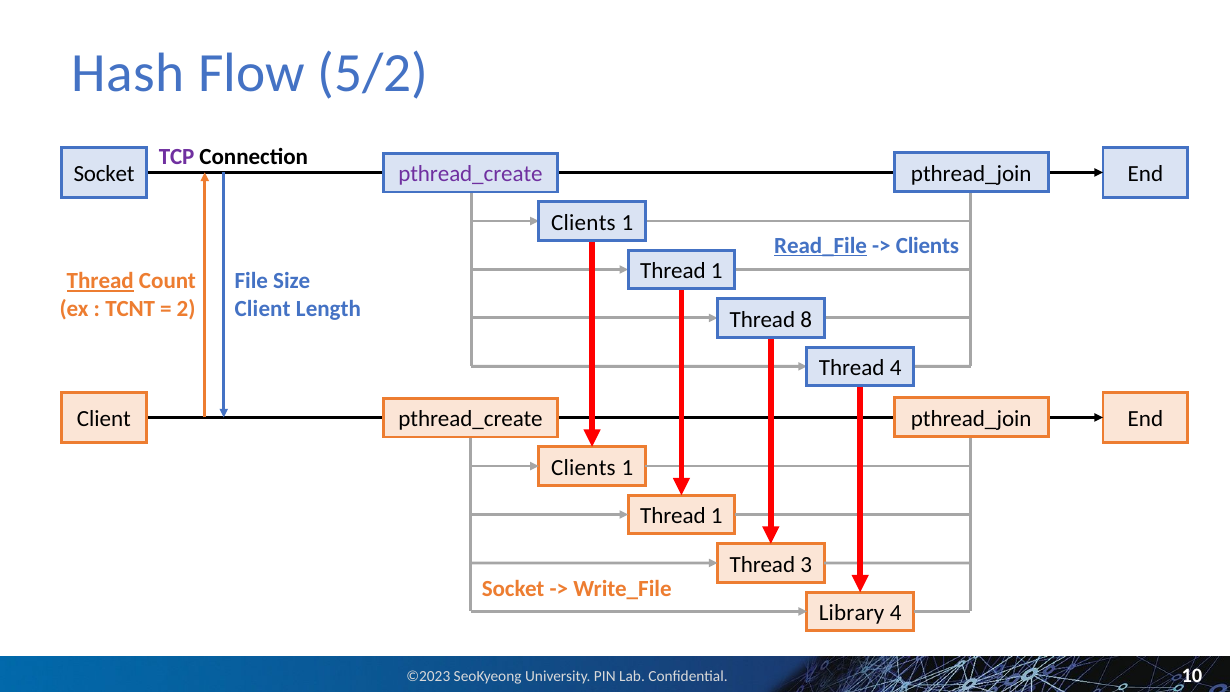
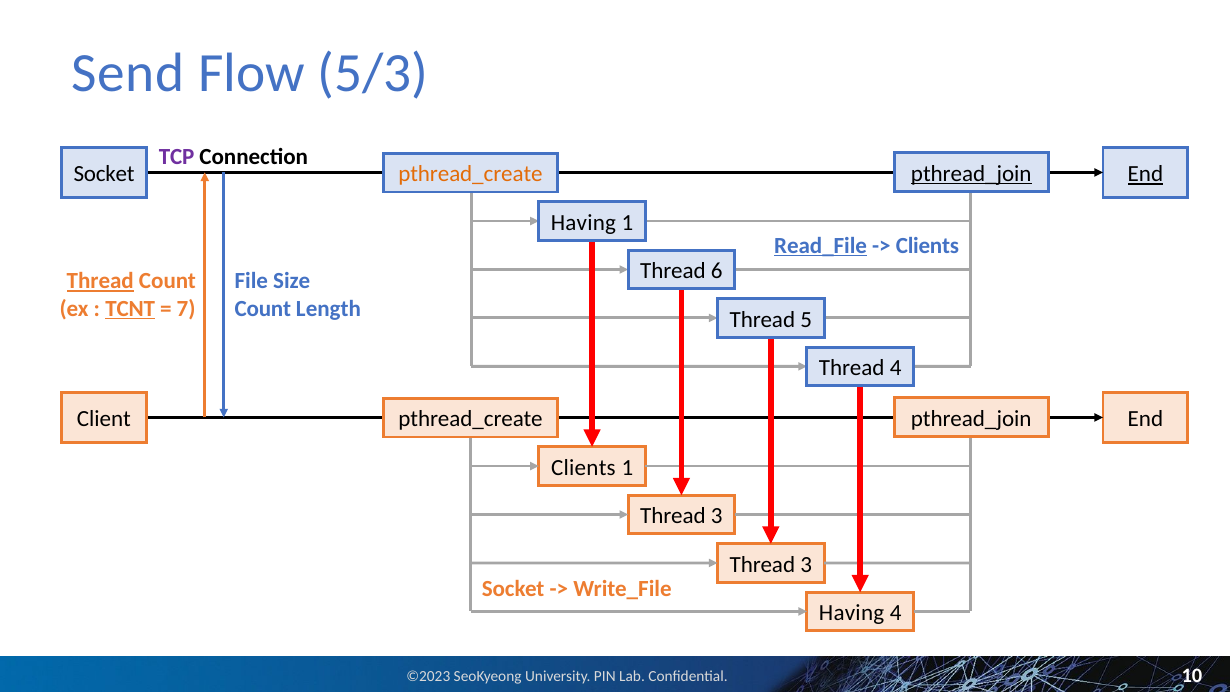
Hash: Hash -> Send (128, 74)
5/2: 5/2 -> 5/3 (373, 74)
pthread_join underline: none -> present (971, 174)
End underline: none -> present (1145, 174)
pthread_create colour: purple -> orange (470, 174)
Clients: Clients -> Having (583, 223)
1: 1 -> 6 (717, 271)
TCNT underline: none -> present (130, 309)
2: 2 -> 7 (186, 309)
Client: Client -> Count (263, 309)
8: 8 -> 5 (806, 319)
1: 1 -> 3 (717, 516)
Library: Library -> Having (852, 613)
